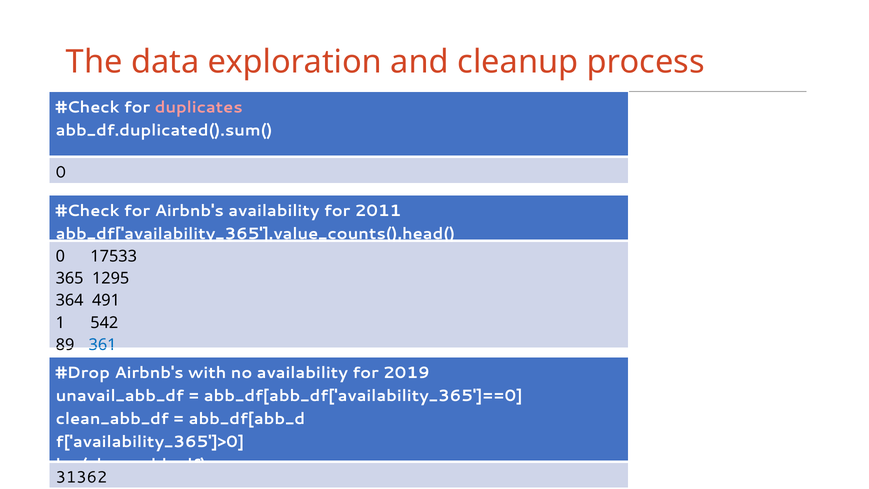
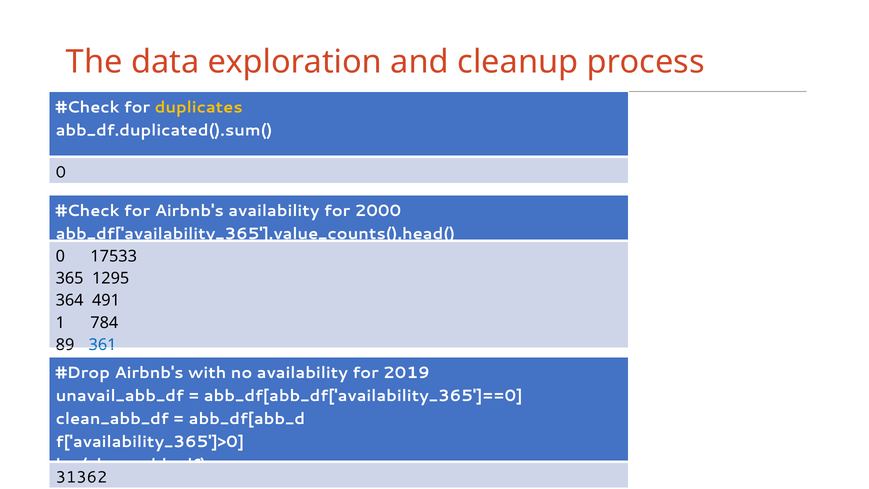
duplicates colour: pink -> yellow (199, 107)
2011: 2011 -> 2000 (378, 211)
542: 542 -> 784 (104, 323)
